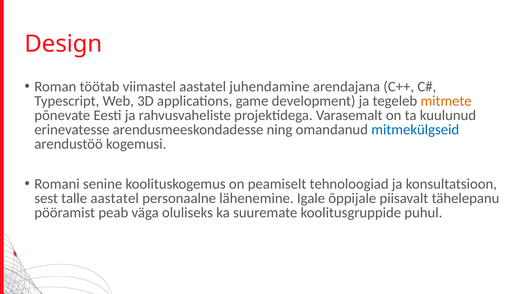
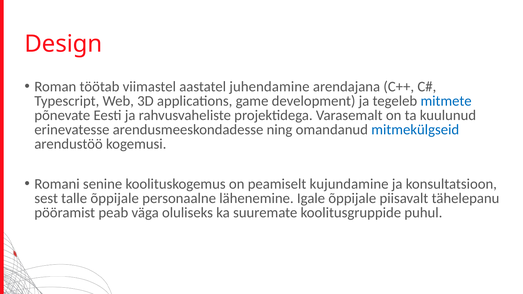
mitmete colour: orange -> blue (446, 101)
tehnoloogiad: tehnoloogiad -> kujundamine (349, 184)
talle aastatel: aastatel -> õppijale (115, 198)
